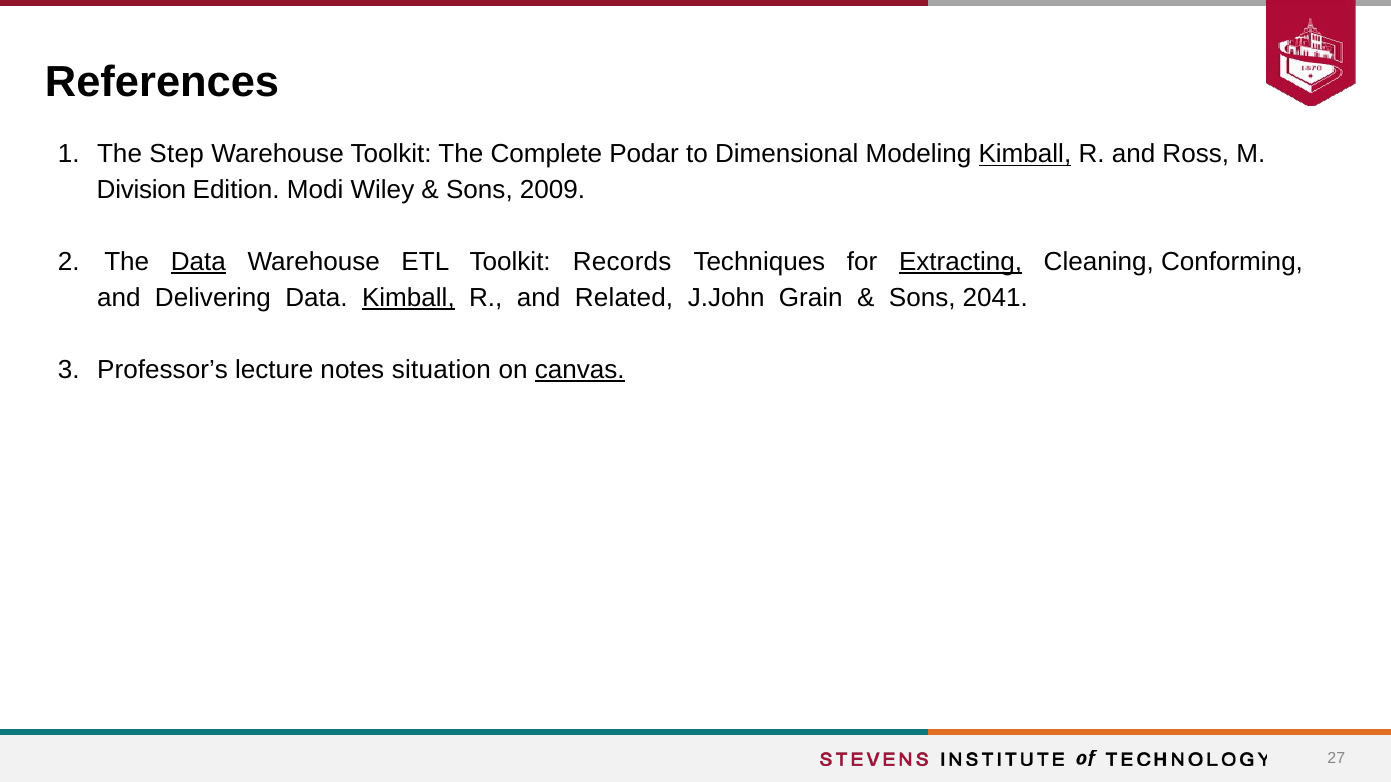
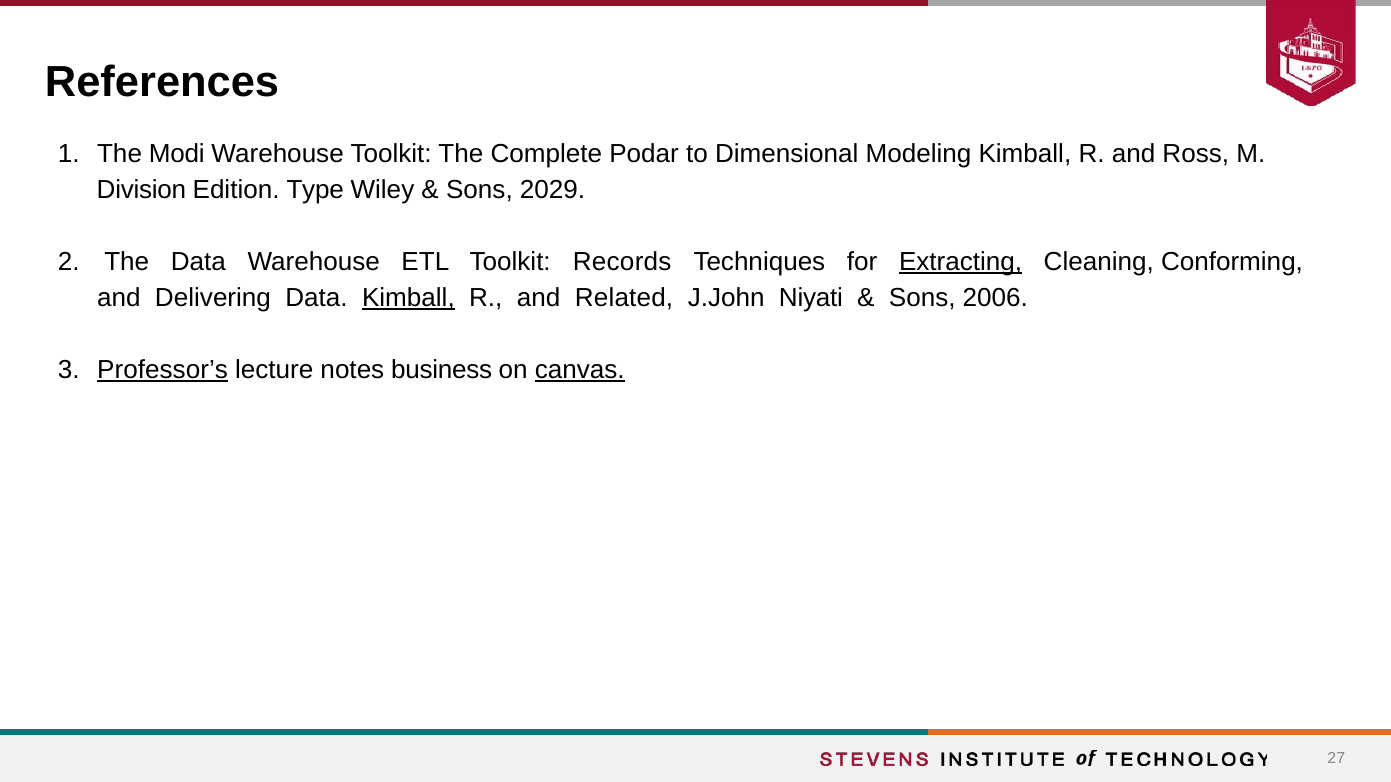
Step: Step -> Modi (177, 154)
Kimball underline: present -> none (1025, 154)
Modi: Modi -> Type (315, 190)
2009: 2009 -> 2029 (553, 190)
Data underline: present -> none (198, 262)
Grain: Grain -> Niyati (811, 298)
2041: 2041 -> 2006 (995, 298)
Professor’s underline: none -> present (163, 370)
situation: situation -> business (442, 370)
